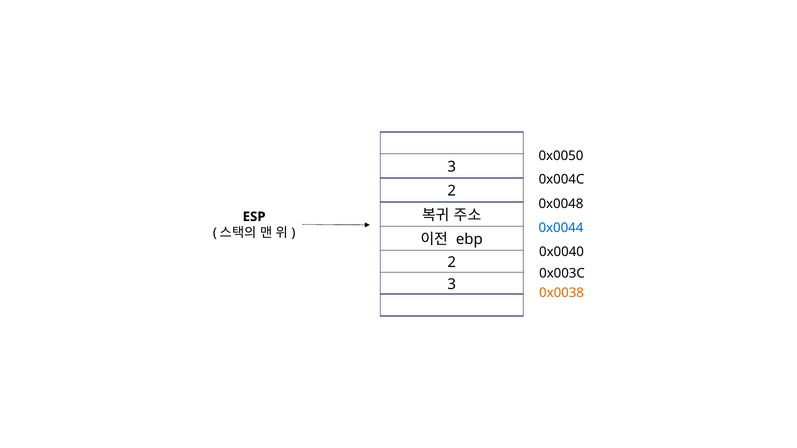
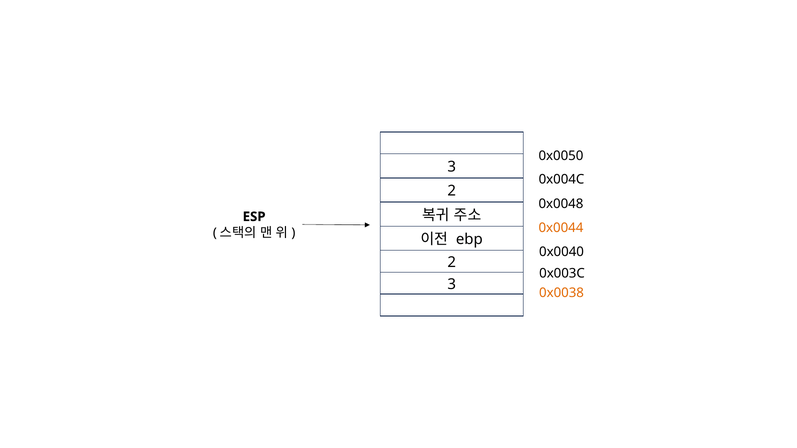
0x0044 colour: blue -> orange (561, 228)
